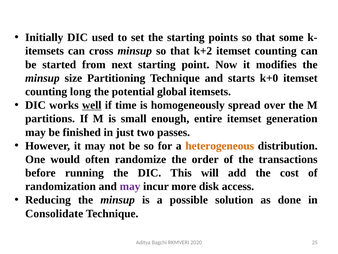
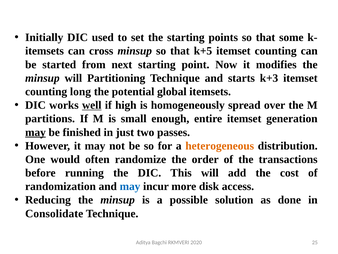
k+2: k+2 -> k+5 (203, 51)
minsup size: size -> will (73, 78)
k+0: k+0 -> k+3 (269, 78)
time: time -> high (126, 105)
may underline: none -> present (35, 132)
may colour: purple -> blue (130, 186)
